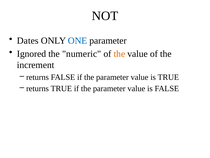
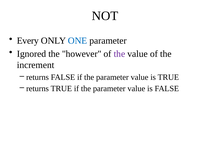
Dates: Dates -> Every (28, 41)
numeric: numeric -> however (82, 54)
the colour: orange -> purple (119, 54)
